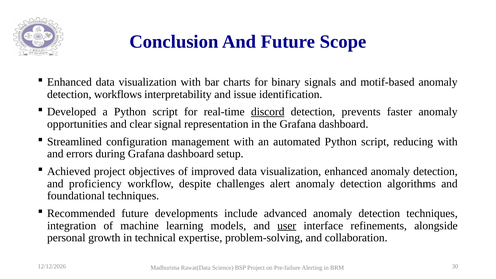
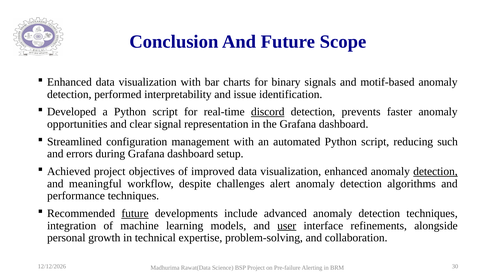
workflows: workflows -> performed (118, 94)
reducing with: with -> such (448, 142)
detection underline: none -> present (435, 171)
proficiency: proficiency -> meaningful (95, 184)
foundational: foundational -> performance (76, 196)
future underline: none -> present (135, 213)
